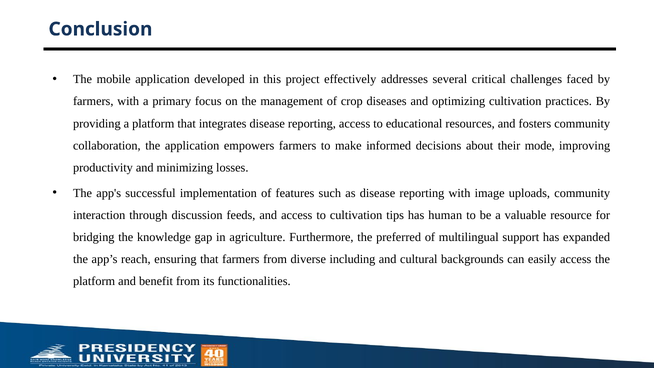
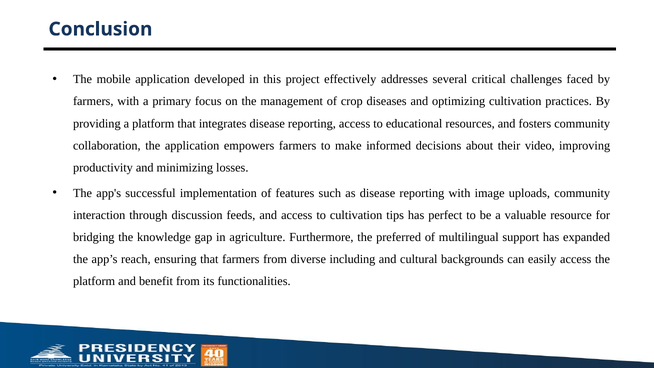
mode: mode -> video (540, 146)
human: human -> perfect (445, 215)
